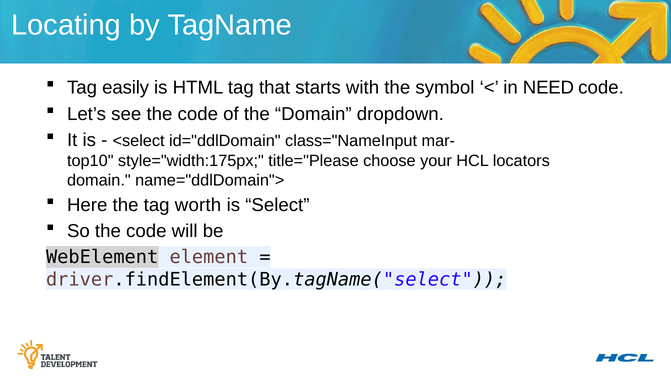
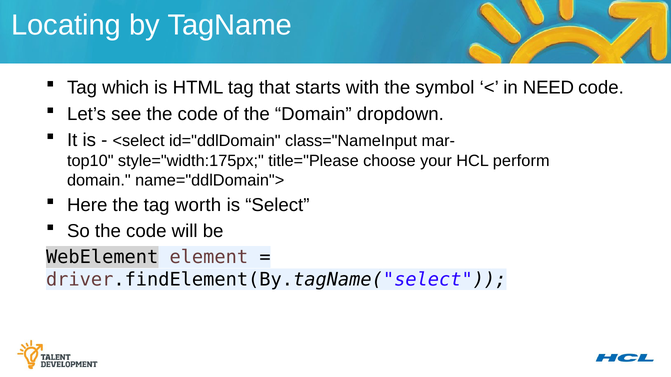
easily: easily -> which (126, 88)
locators: locators -> perform (521, 161)
